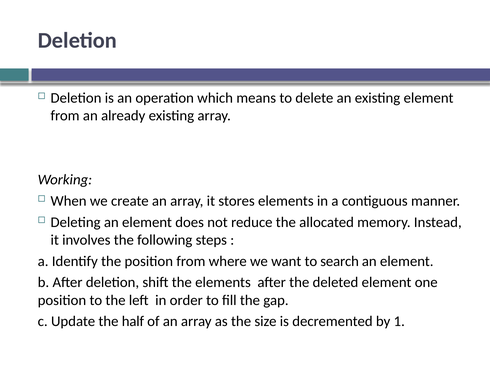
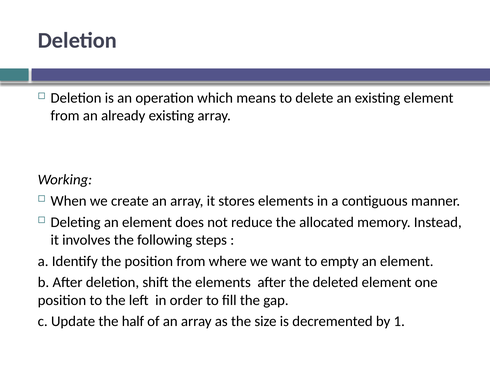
search: search -> empty (340, 262)
